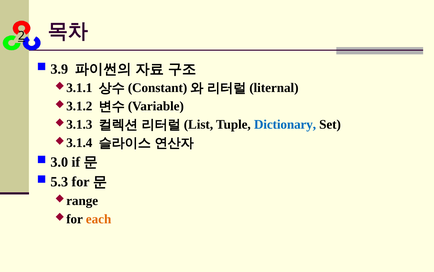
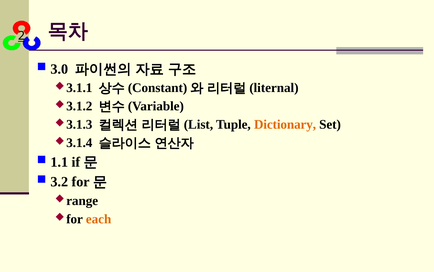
3.9: 3.9 -> 3.0 (59, 69)
Dictionary colour: blue -> orange (285, 124)
3.0: 3.0 -> 1.1 (59, 162)
5.3: 5.3 -> 3.2 (59, 181)
